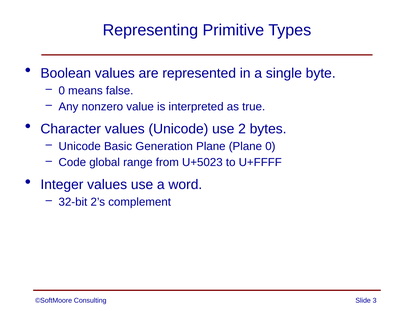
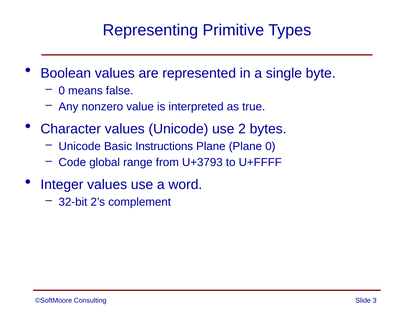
Generation: Generation -> Instructions (164, 146)
U+5023: U+5023 -> U+3793 (202, 162)
